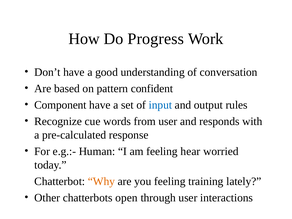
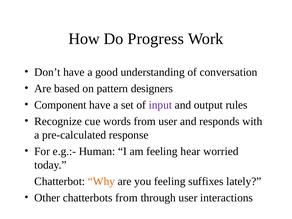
confident: confident -> designers (152, 89)
input colour: blue -> purple (160, 105)
training: training -> suffixes (206, 181)
chatterbots open: open -> from (126, 198)
